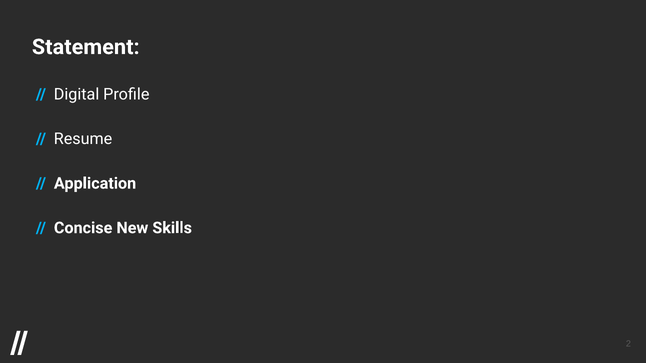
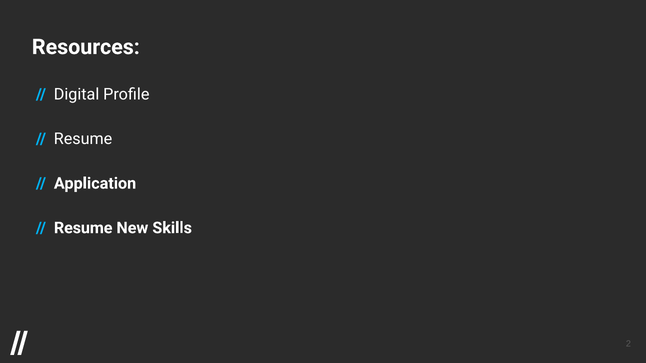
Statement: Statement -> Resources (86, 47)
Concise: Concise -> Resume (83, 228)
